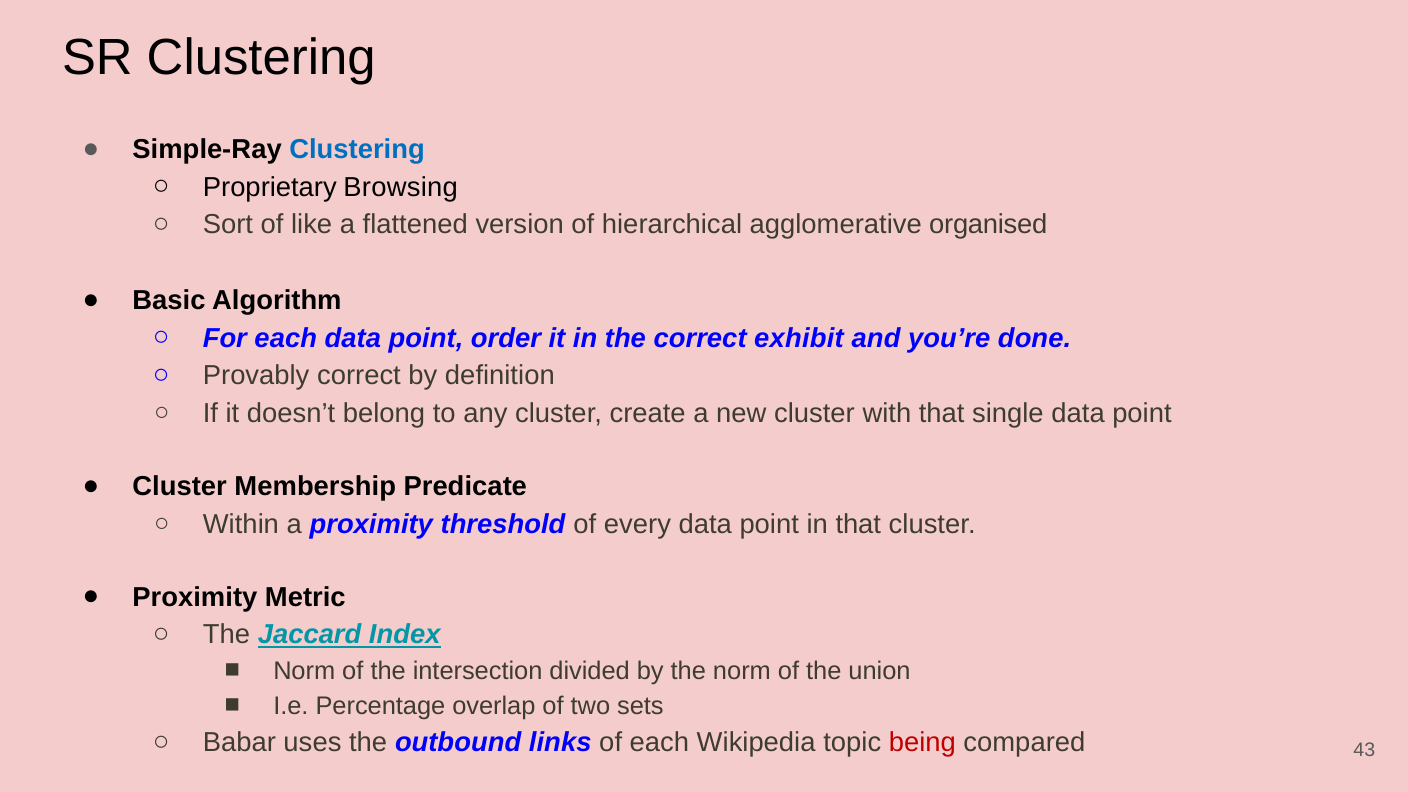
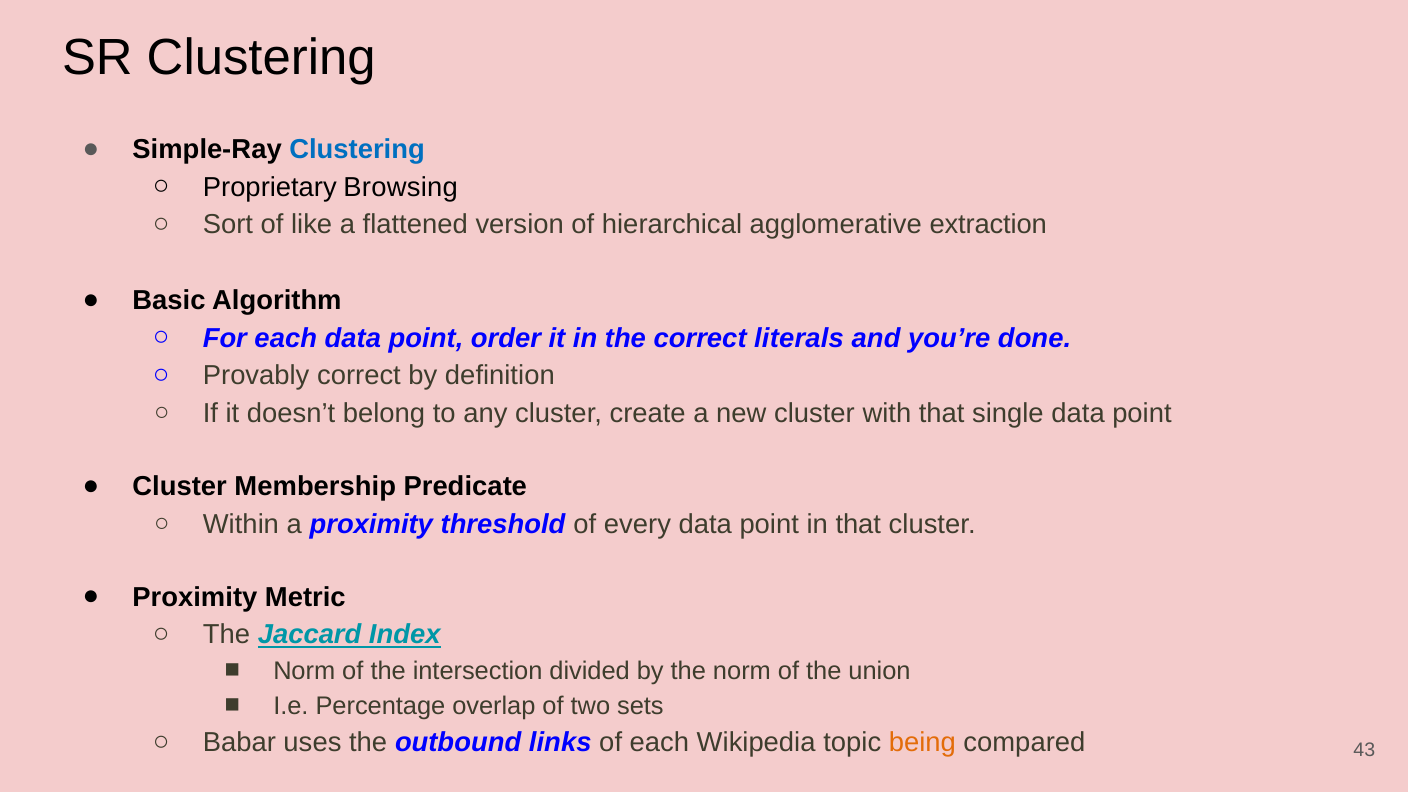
organised: organised -> extraction (988, 225)
exhibit: exhibit -> literals (799, 338)
being colour: red -> orange (922, 743)
